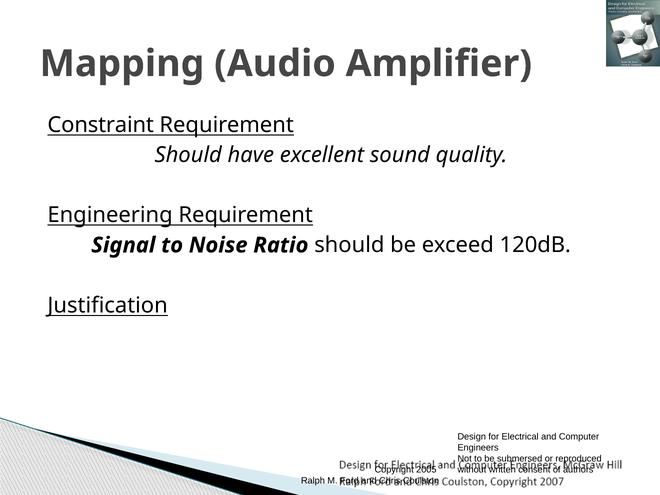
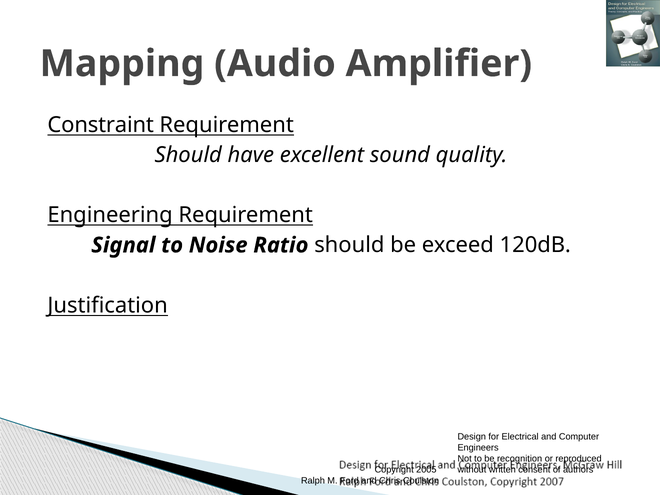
submersed: submersed -> recognition (520, 459)
